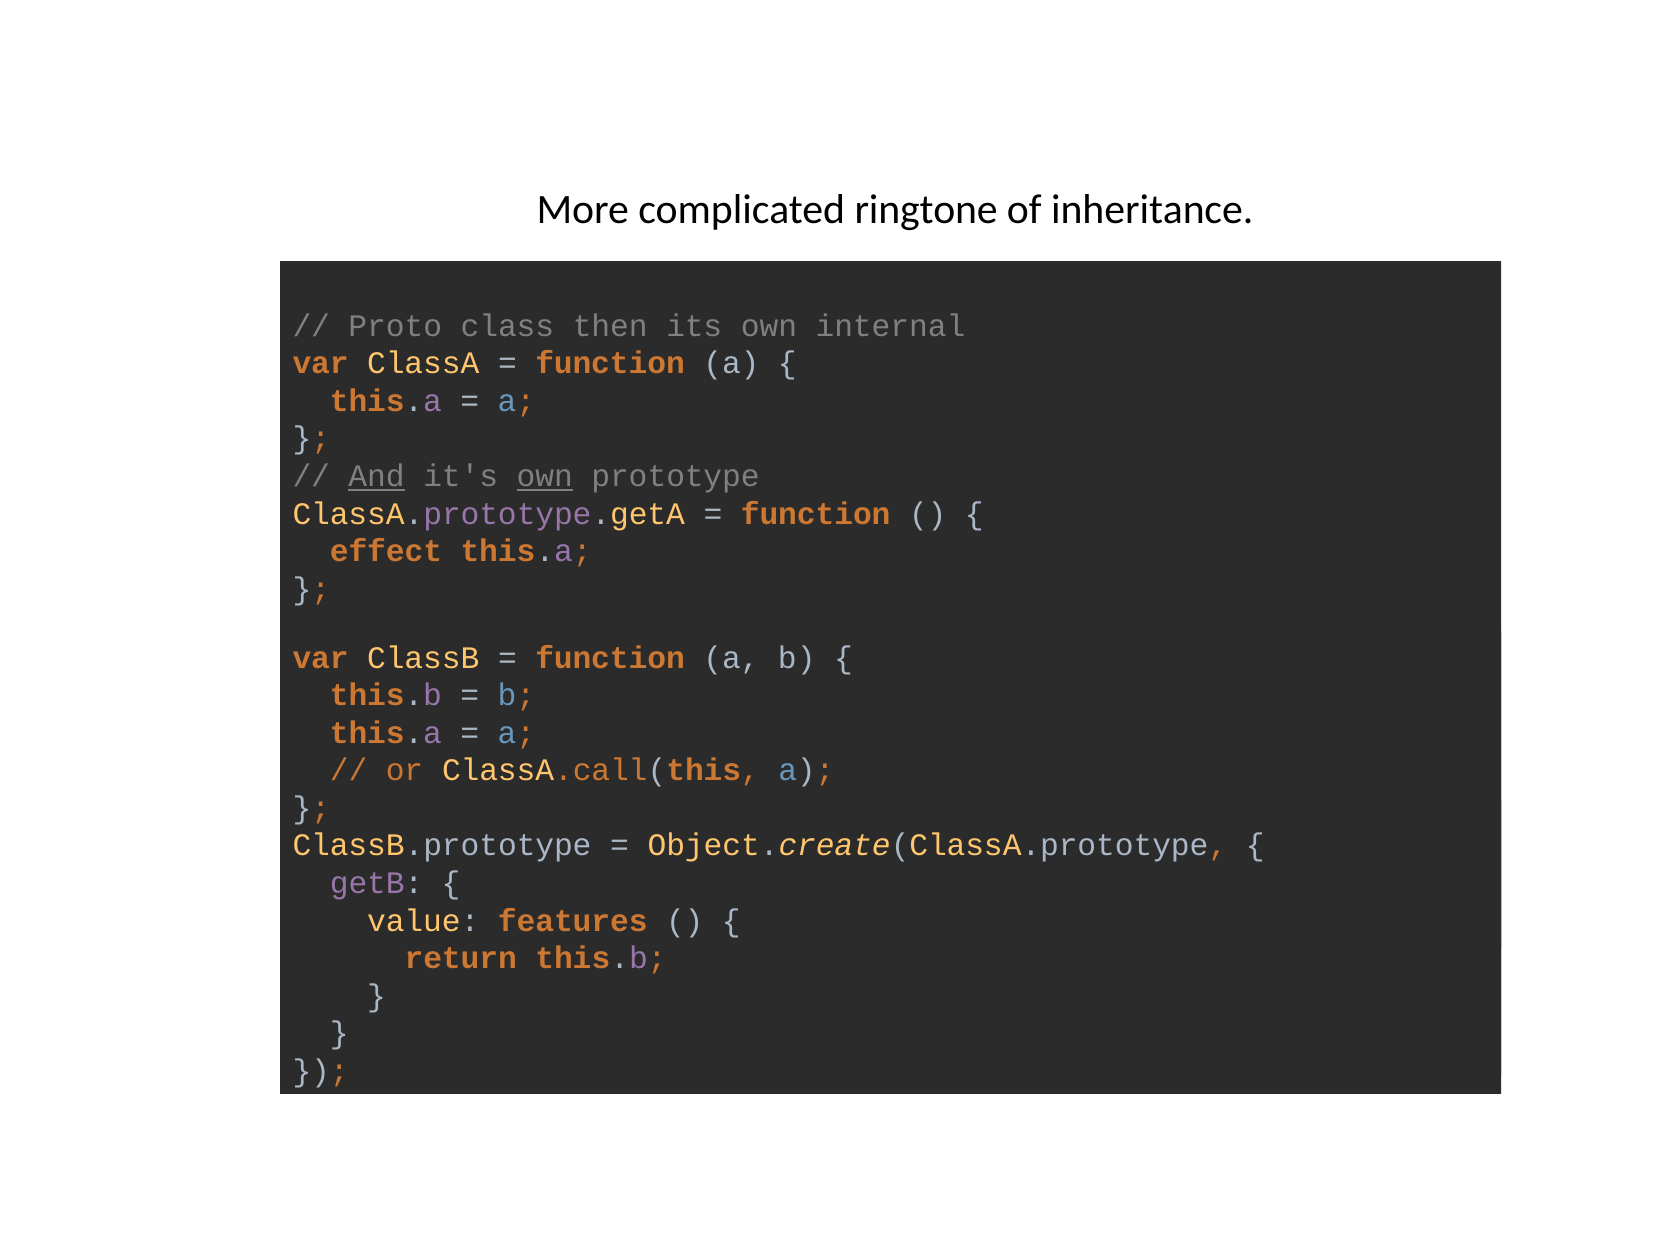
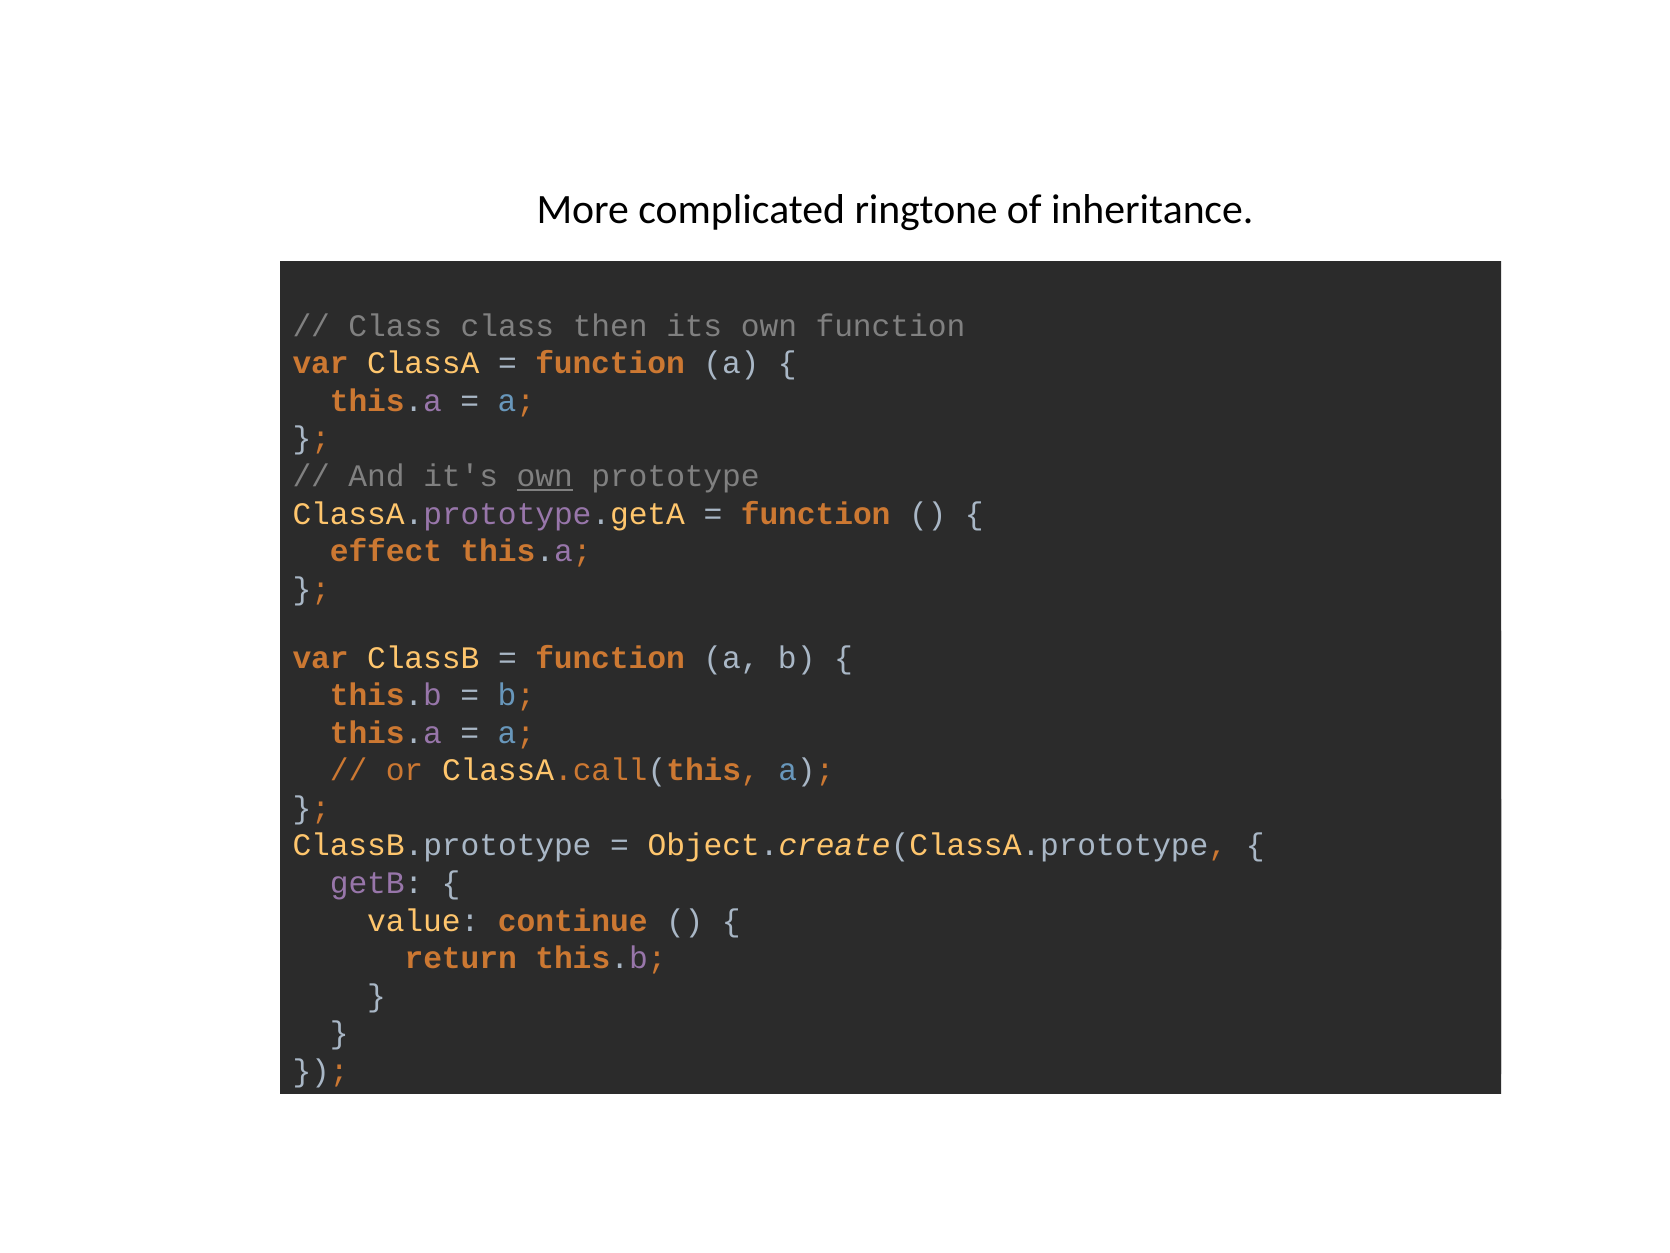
Proto: Proto -> Class (395, 326)
own internal: internal -> function (890, 326)
And underline: present -> none (377, 476)
features: features -> continue (573, 920)
